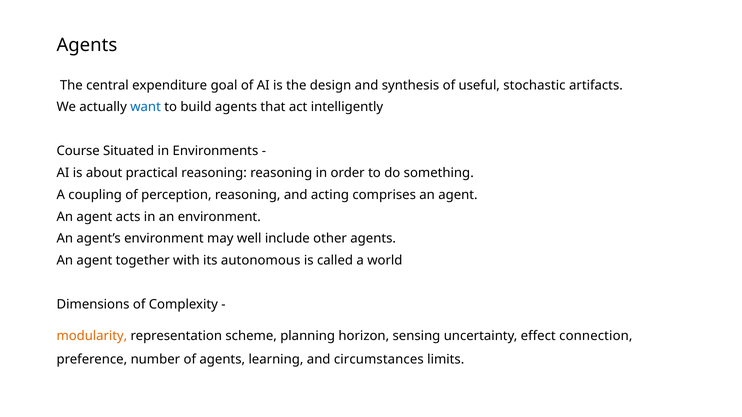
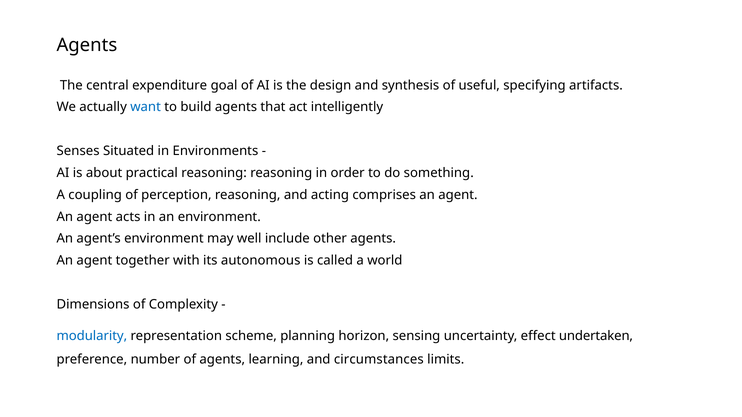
stochastic: stochastic -> specifying (534, 85)
Course: Course -> Senses (78, 151)
modularity colour: orange -> blue (92, 336)
connection: connection -> undertaken (596, 336)
